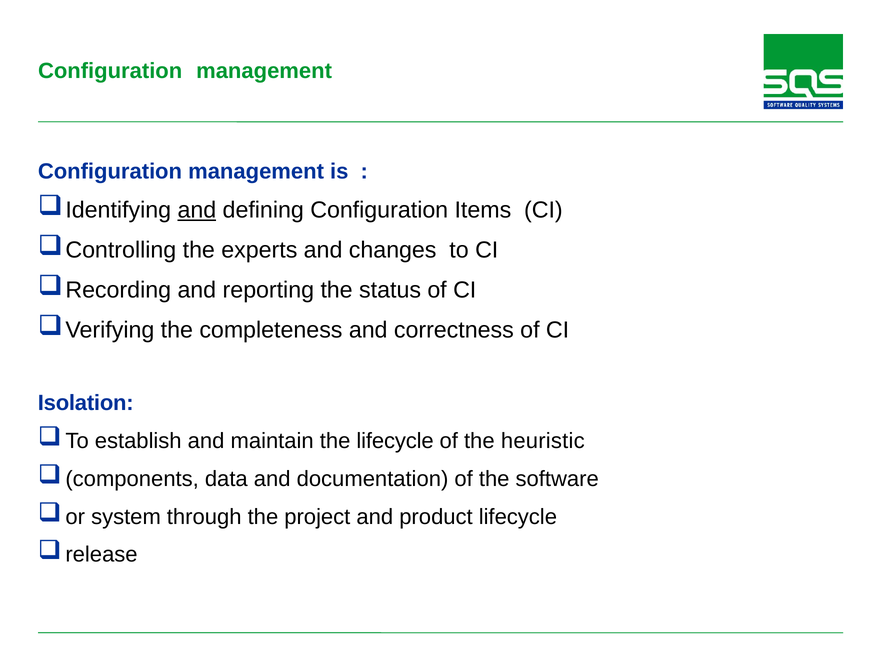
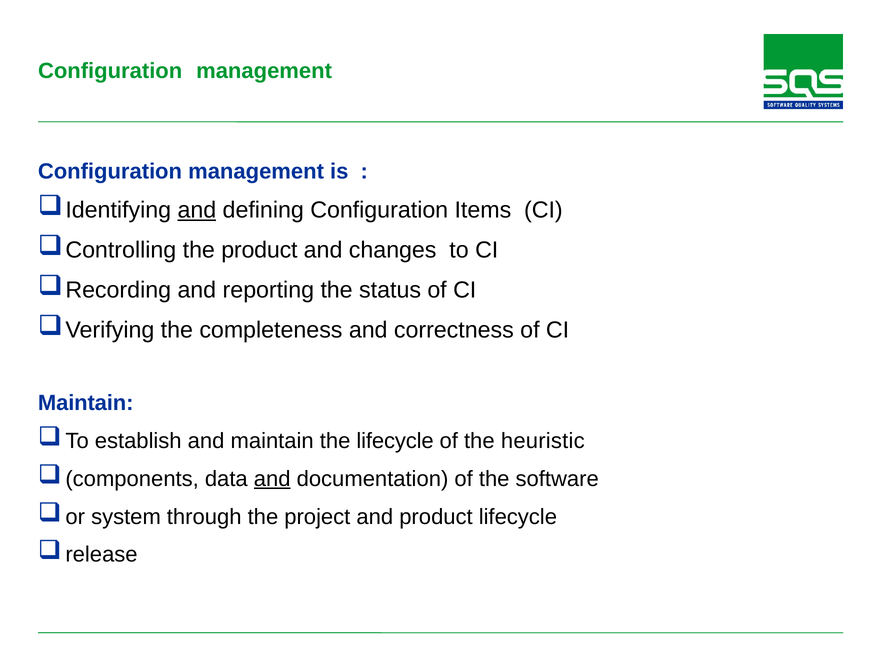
the experts: experts -> product (259, 250)
Isolation: Isolation -> Maintain (86, 403)
and underline: none -> present (272, 479)
